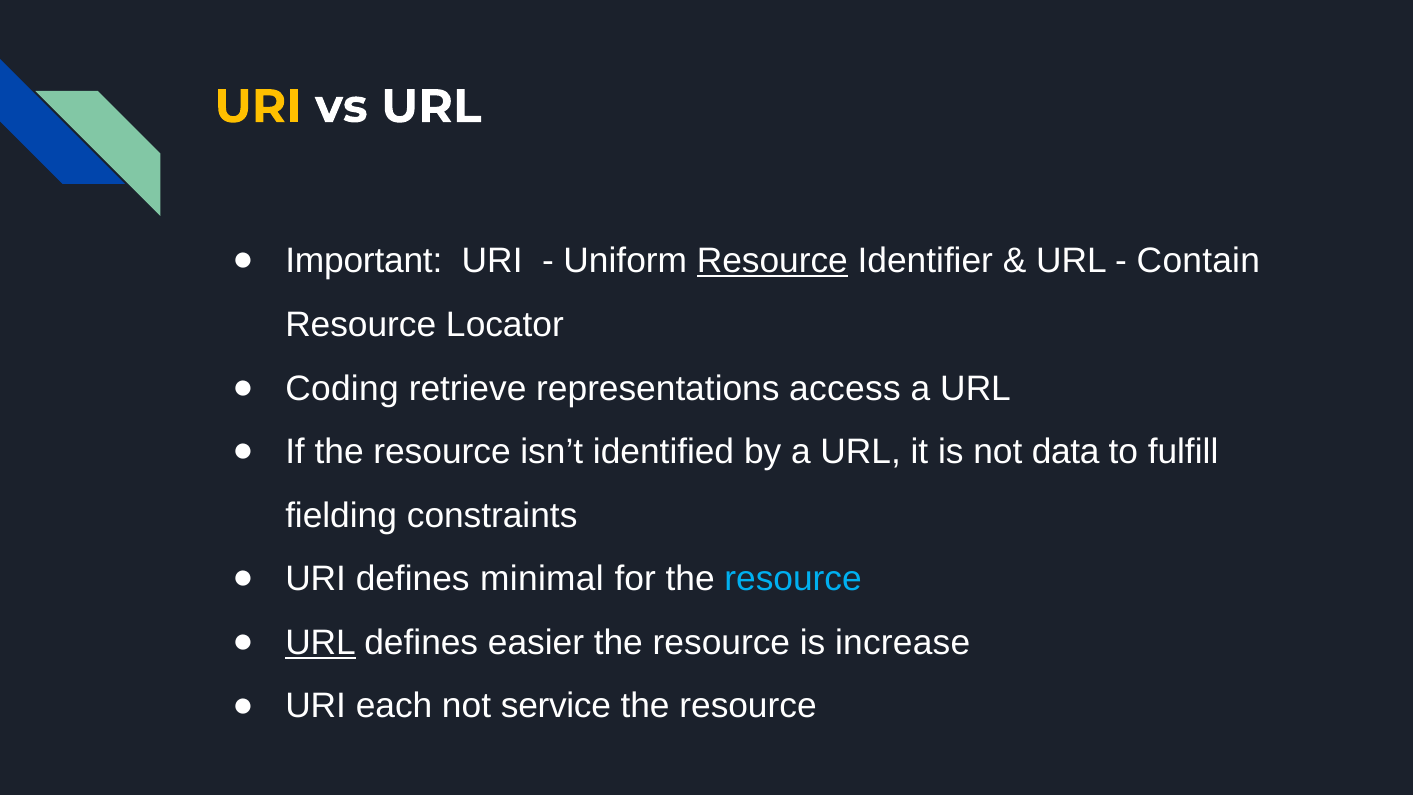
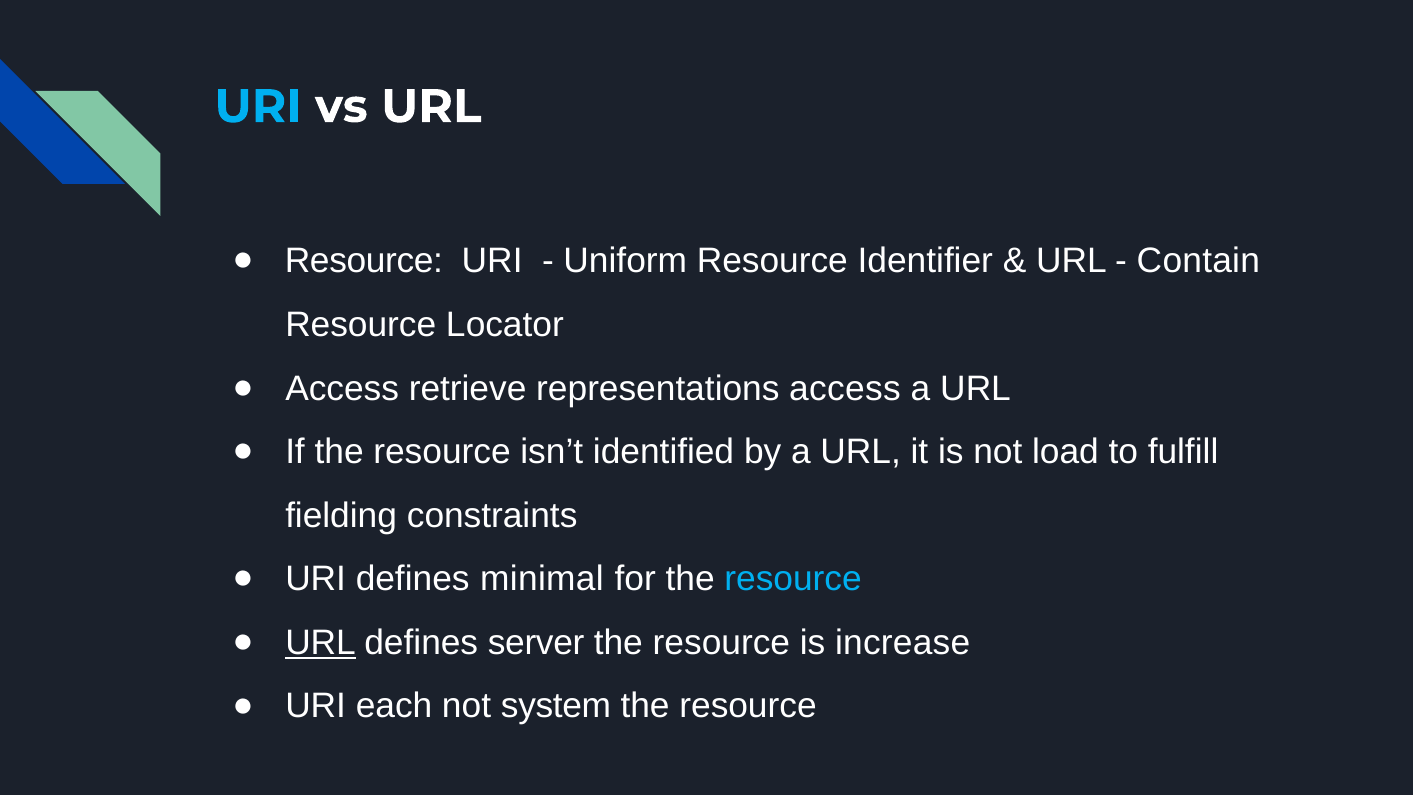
URI colour: yellow -> light blue (258, 107)
Important: Important -> Resource (364, 261)
Resource underline: present -> none (772, 261)
Coding: Coding -> Access (342, 388)
data: data -> load (1065, 452)
easier: easier -> server (536, 643)
service: service -> system (556, 706)
